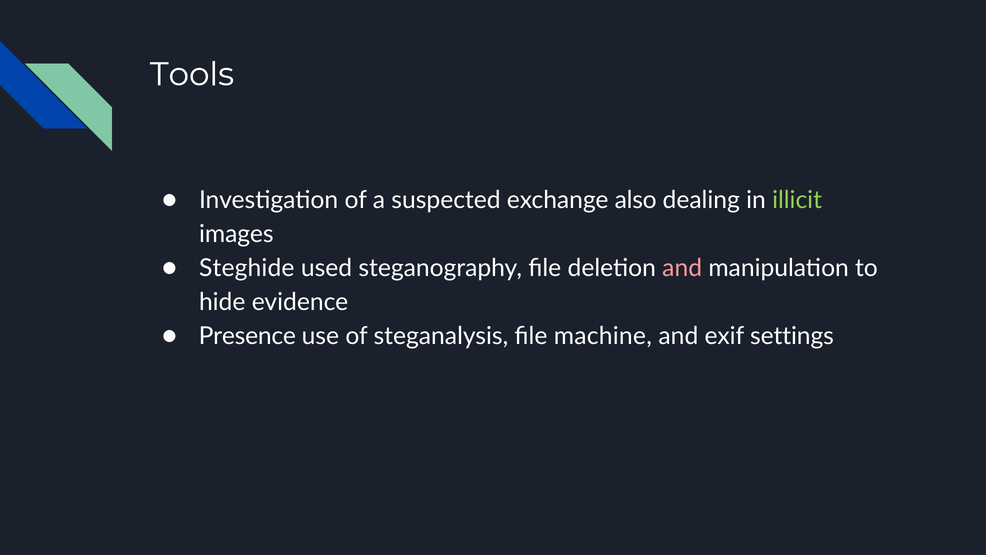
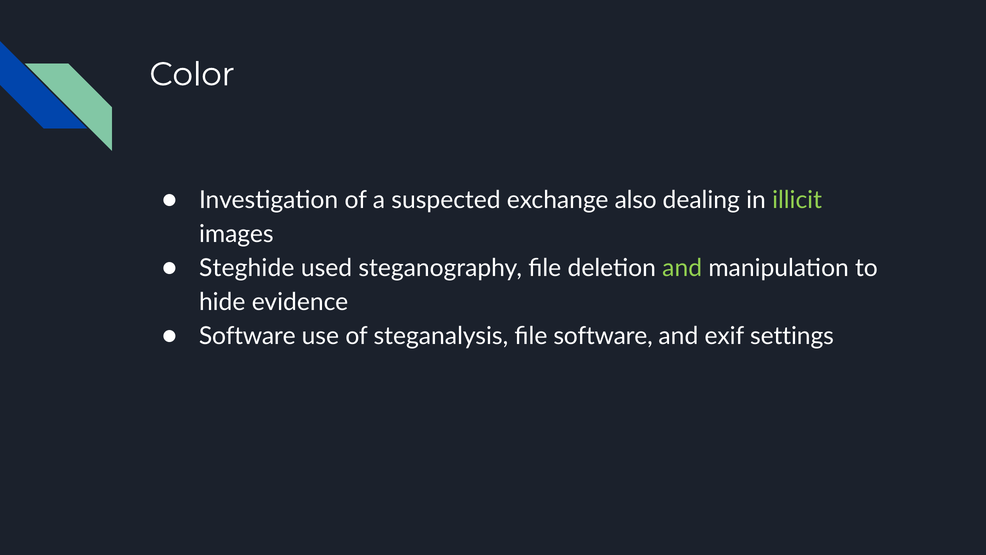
Tools: Tools -> Color (192, 74)
and colour: pink -> light green (682, 268)
Presence: Presence -> Software (247, 336)
file machine: machine -> software (603, 336)
